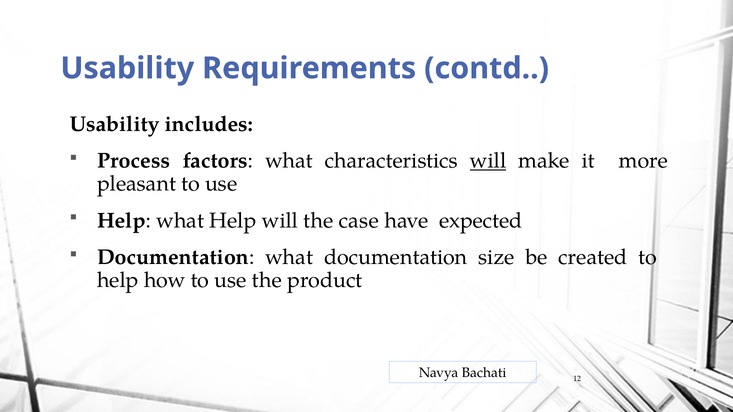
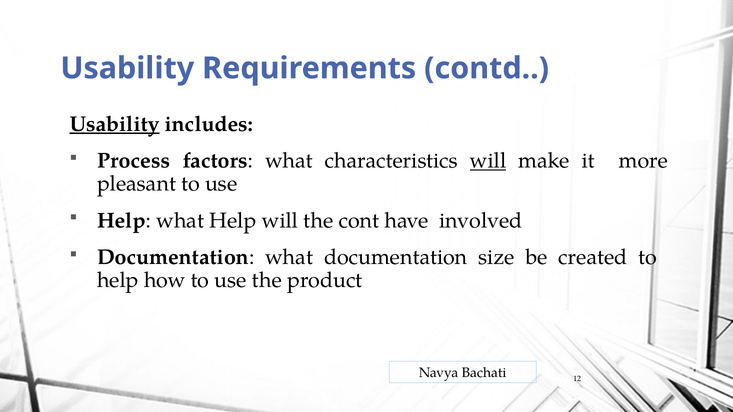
Usability underline: none -> present (115, 124)
case: case -> cont (359, 221)
expected: expected -> involved (481, 221)
